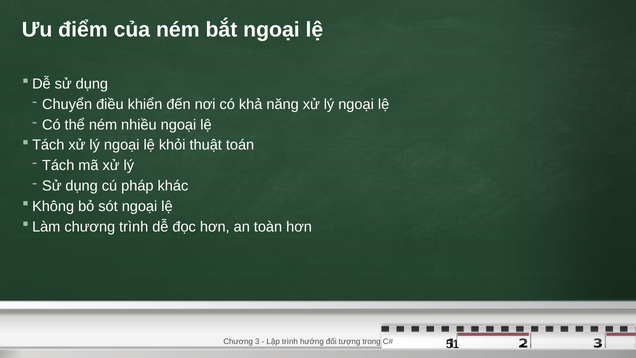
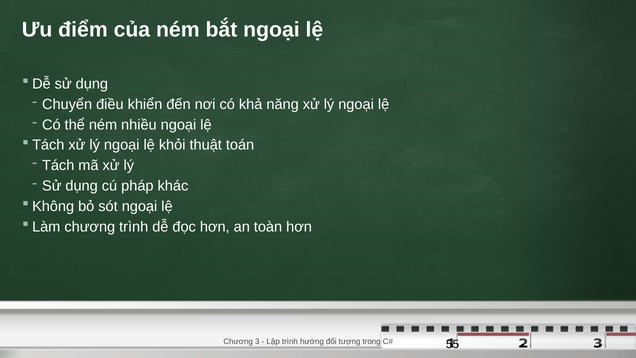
51: 51 -> 55 (453, 344)
